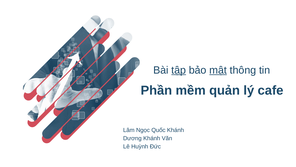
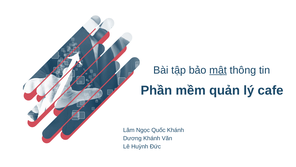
tập underline: present -> none (179, 70)
